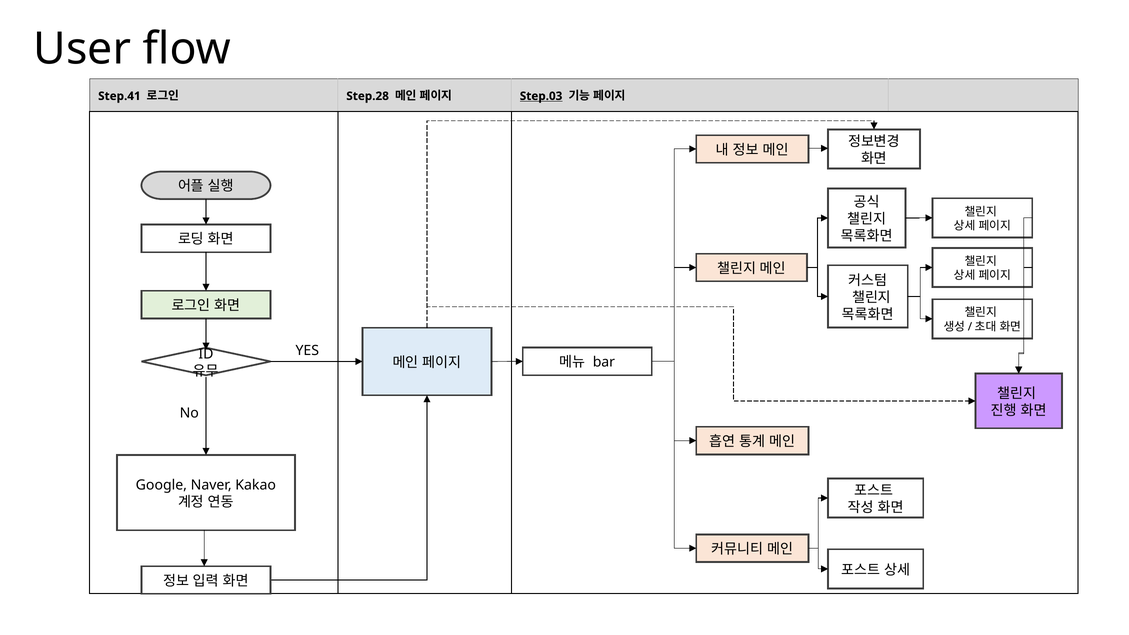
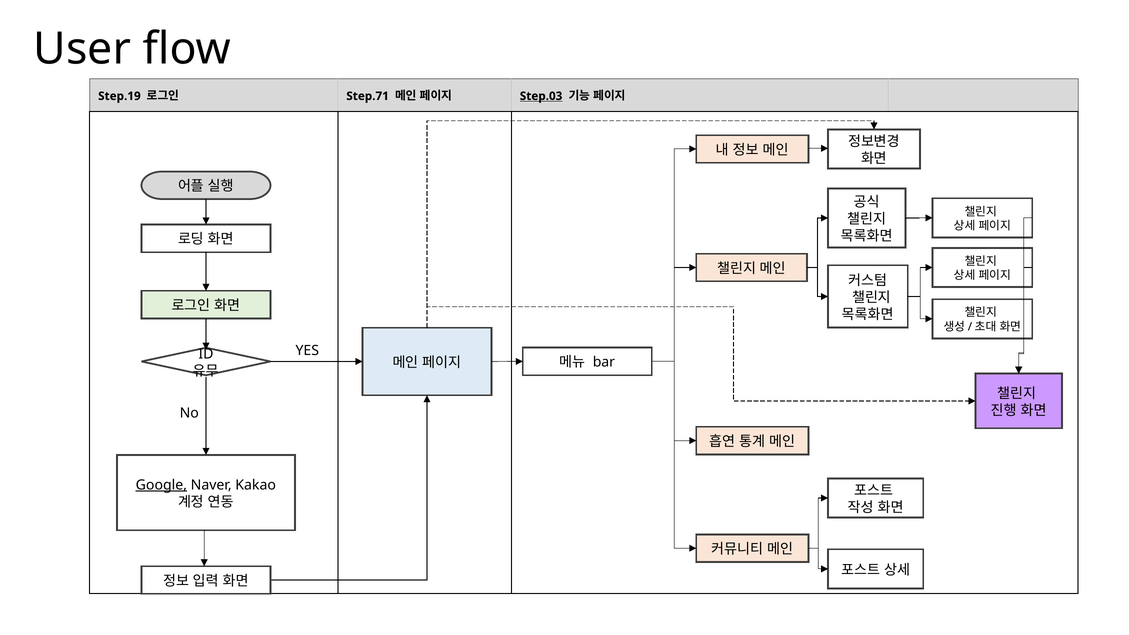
Step.41: Step.41 -> Step.19 (119, 96)
Step.28: Step.28 -> Step.71 (368, 96)
Google underline: none -> present (161, 485)
